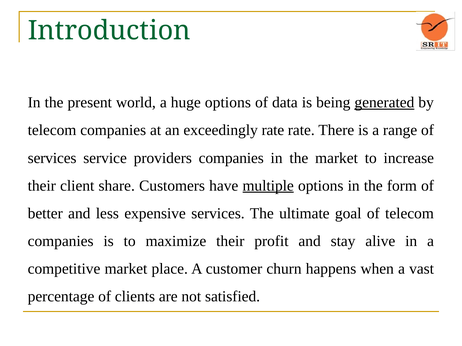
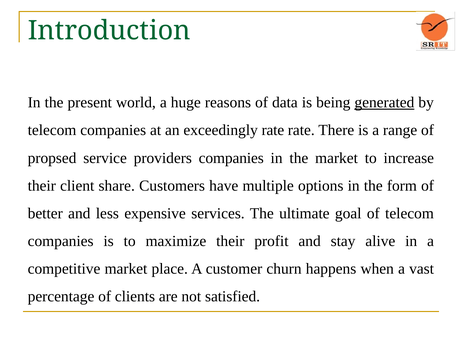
huge options: options -> reasons (228, 103)
services: services -> propsed (52, 158)
multiple underline: present -> none (268, 186)
